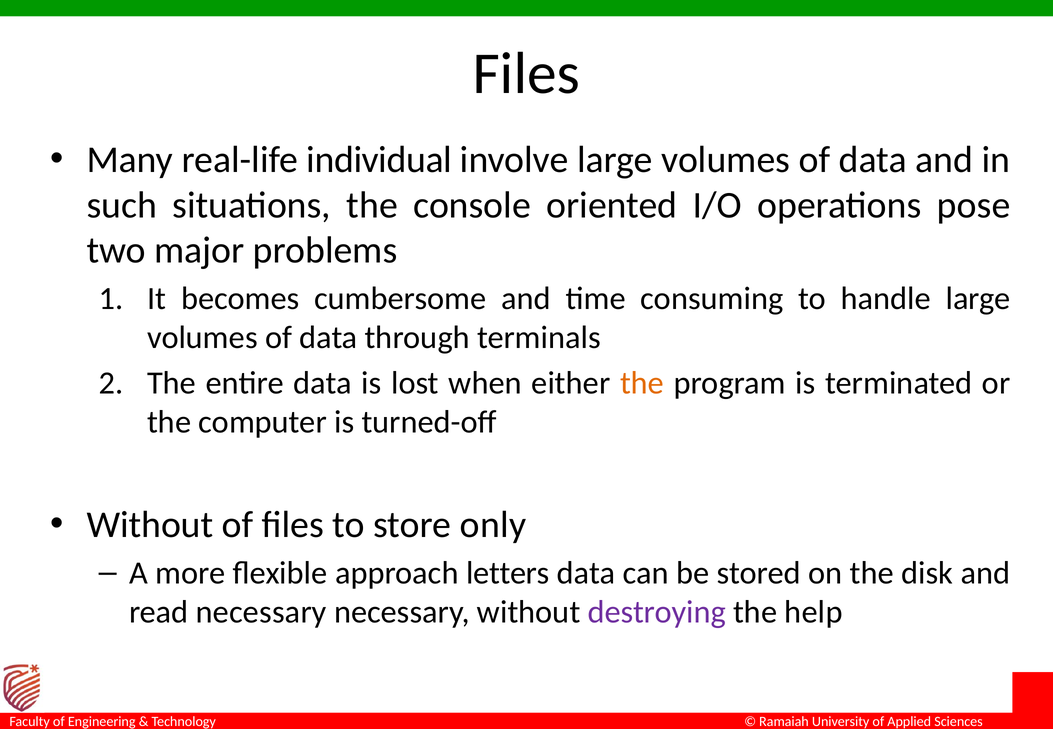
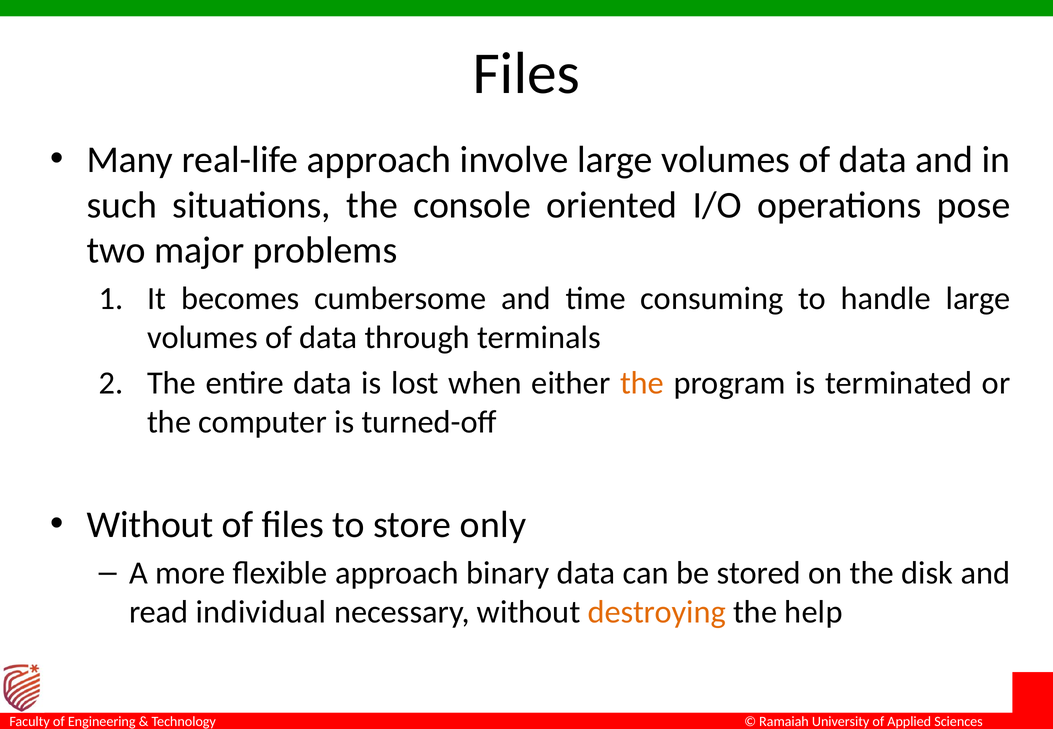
real-life individual: individual -> approach (379, 160)
letters: letters -> binary (508, 573)
read necessary: necessary -> individual (261, 612)
destroying colour: purple -> orange (657, 612)
